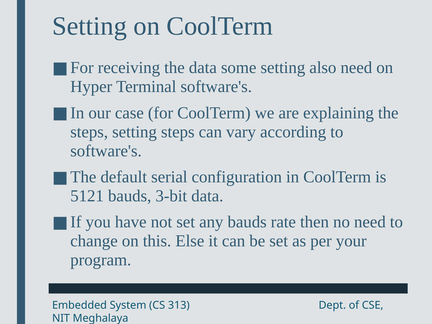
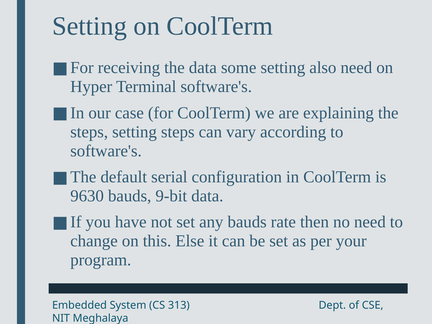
5121: 5121 -> 9630 (87, 196)
3-bit: 3-bit -> 9-bit (171, 196)
